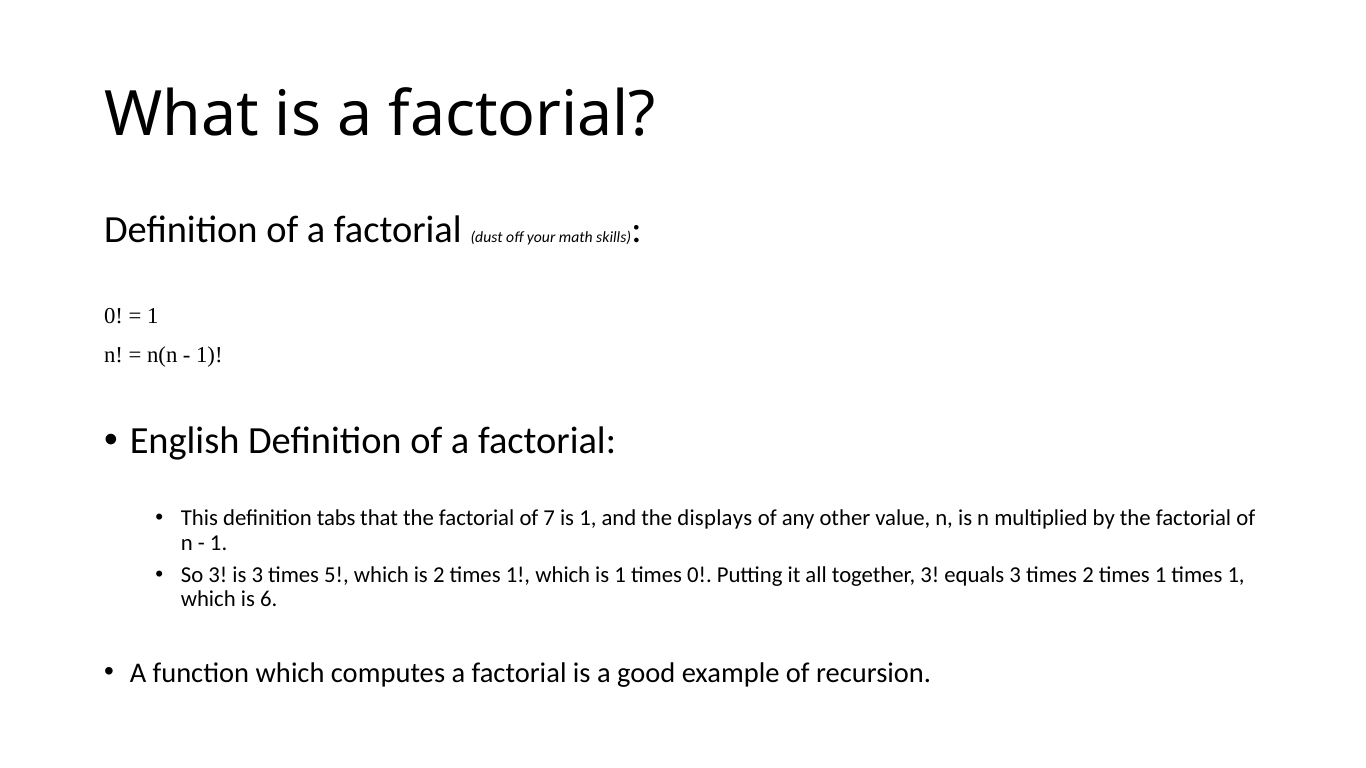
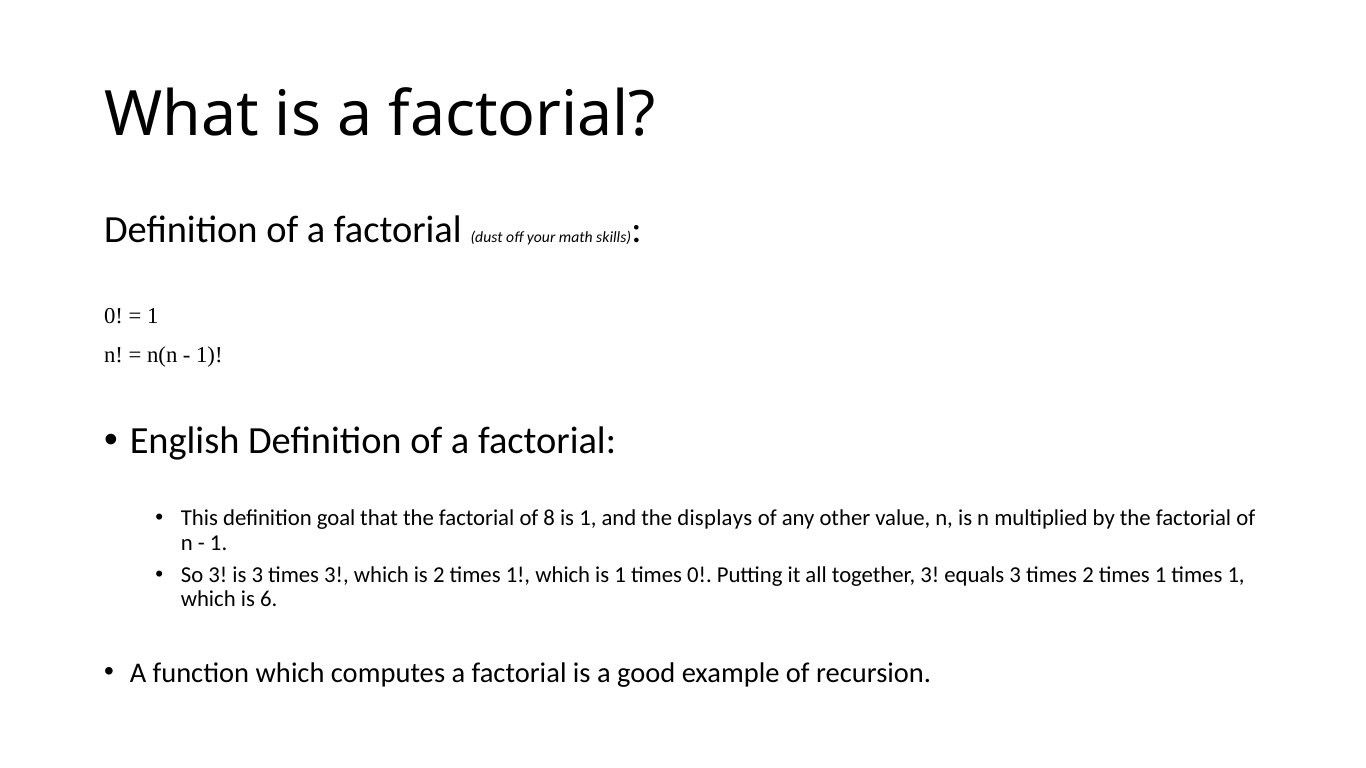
tabs: tabs -> goal (336, 519)
7: 7 -> 8 (549, 519)
times 5: 5 -> 3 (337, 575)
